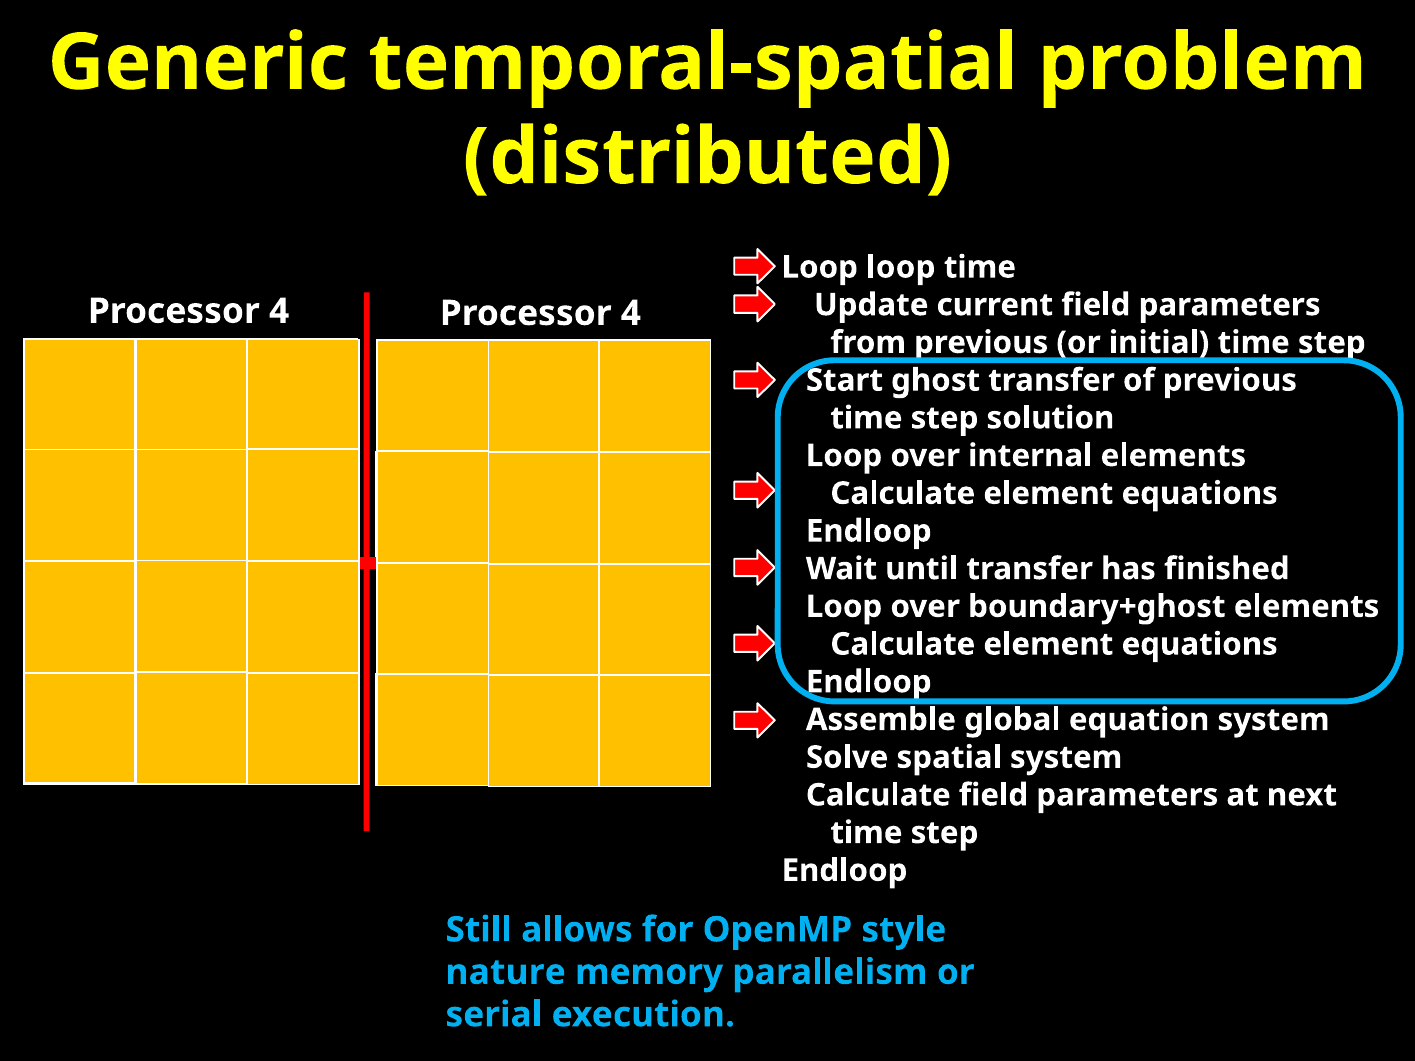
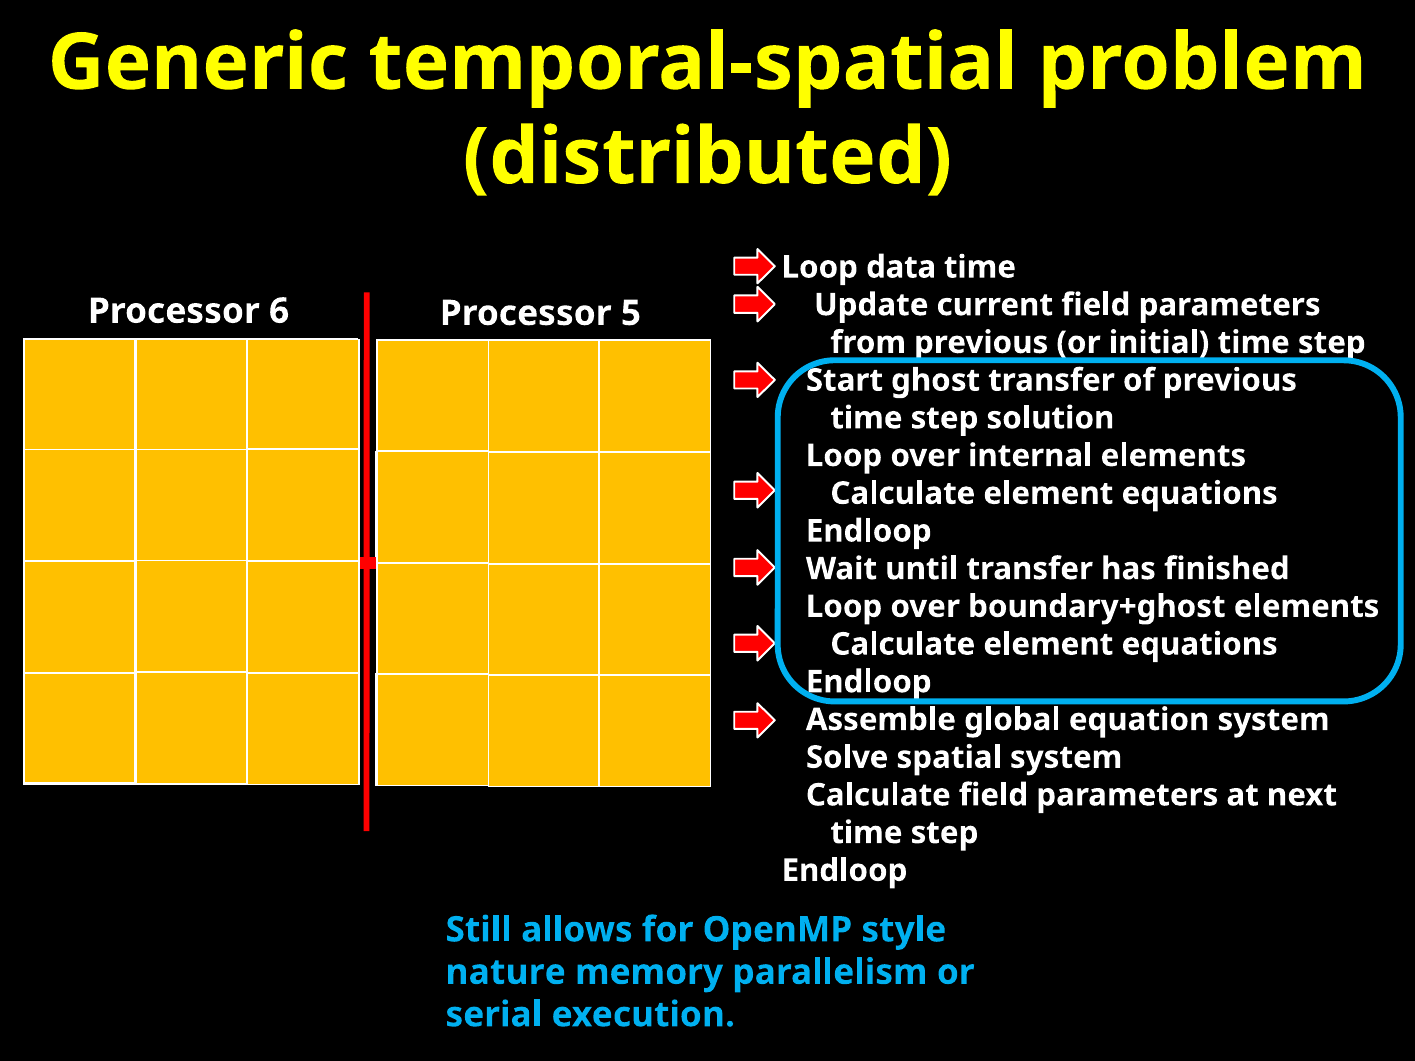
Loop loop: loop -> data (901, 267)
4: 4 -> 6 (279, 311)
4: 4 -> 5 (631, 313)
